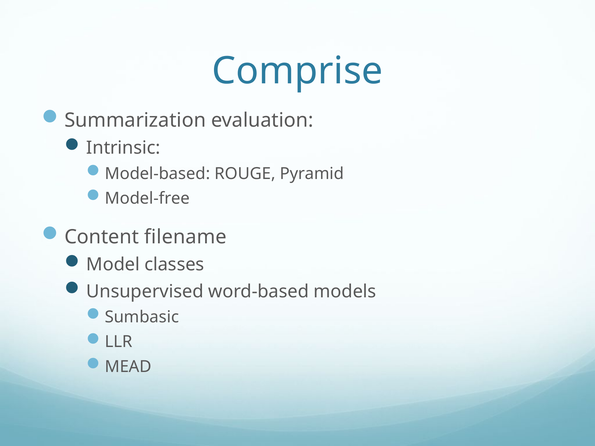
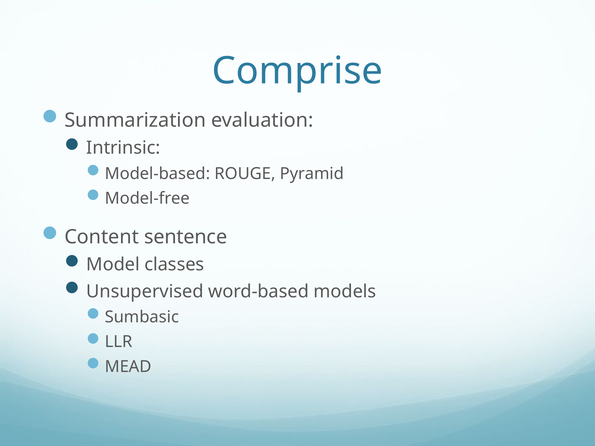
filename: filename -> sentence (186, 237)
